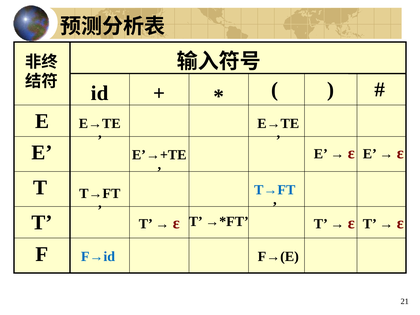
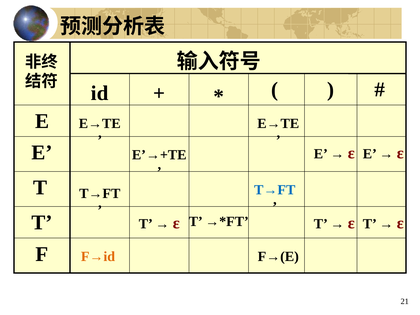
F→id colour: blue -> orange (98, 256)
